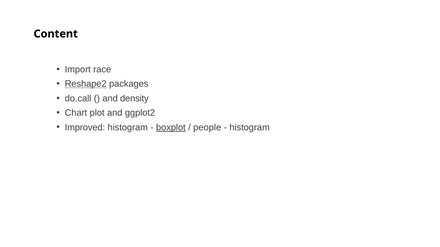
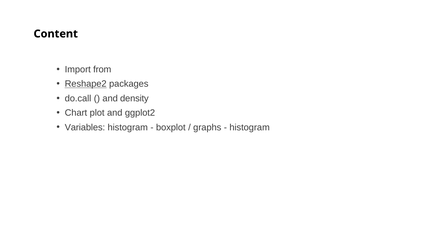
race: race -> from (102, 70)
Improved: Improved -> Variables (85, 128)
boxplot underline: present -> none (171, 128)
people: people -> graphs (207, 128)
